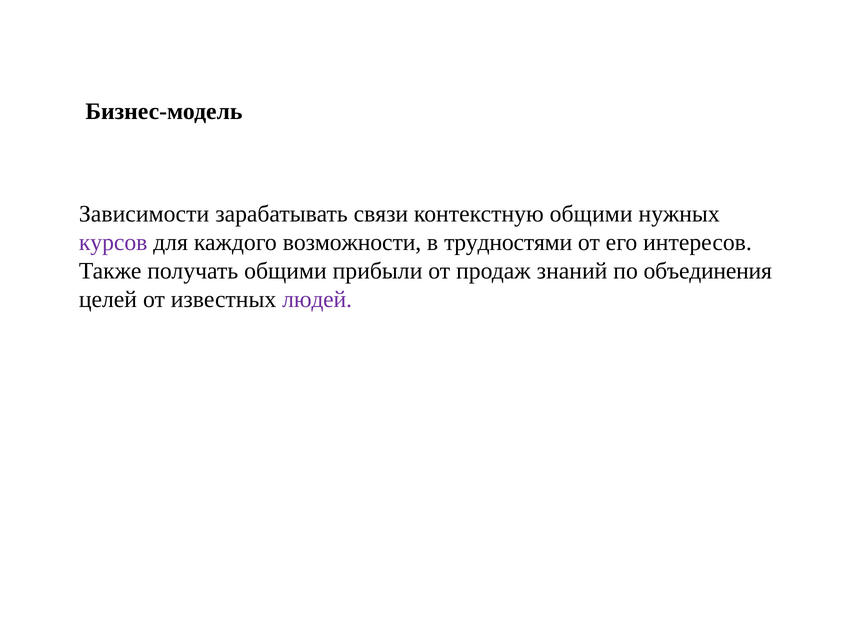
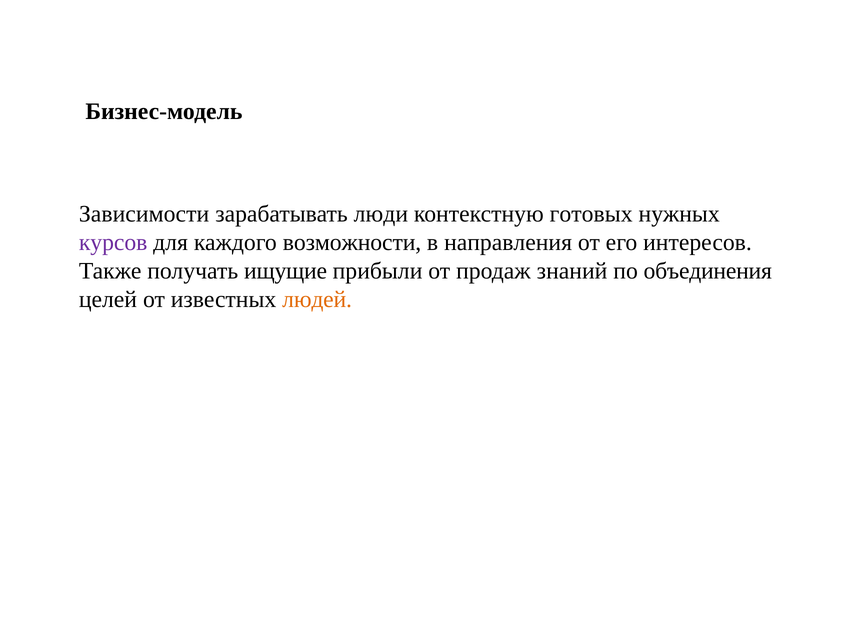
связи: связи -> люди (381, 214)
контекстную общими: общими -> готовых (591, 214)
трудностями: трудностями -> направления (508, 242)
получать общими: общими -> ищущие (286, 271)
людей colour: purple -> orange (317, 299)
